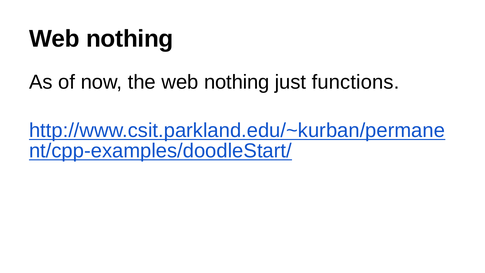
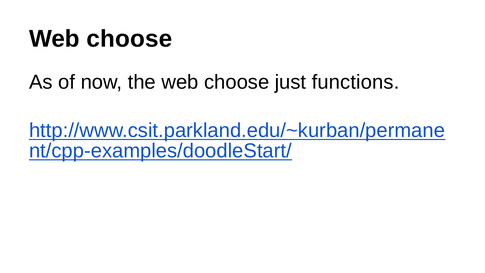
nothing: nothing -> choose (129, 39)
the web nothing: nothing -> choose (237, 82)
